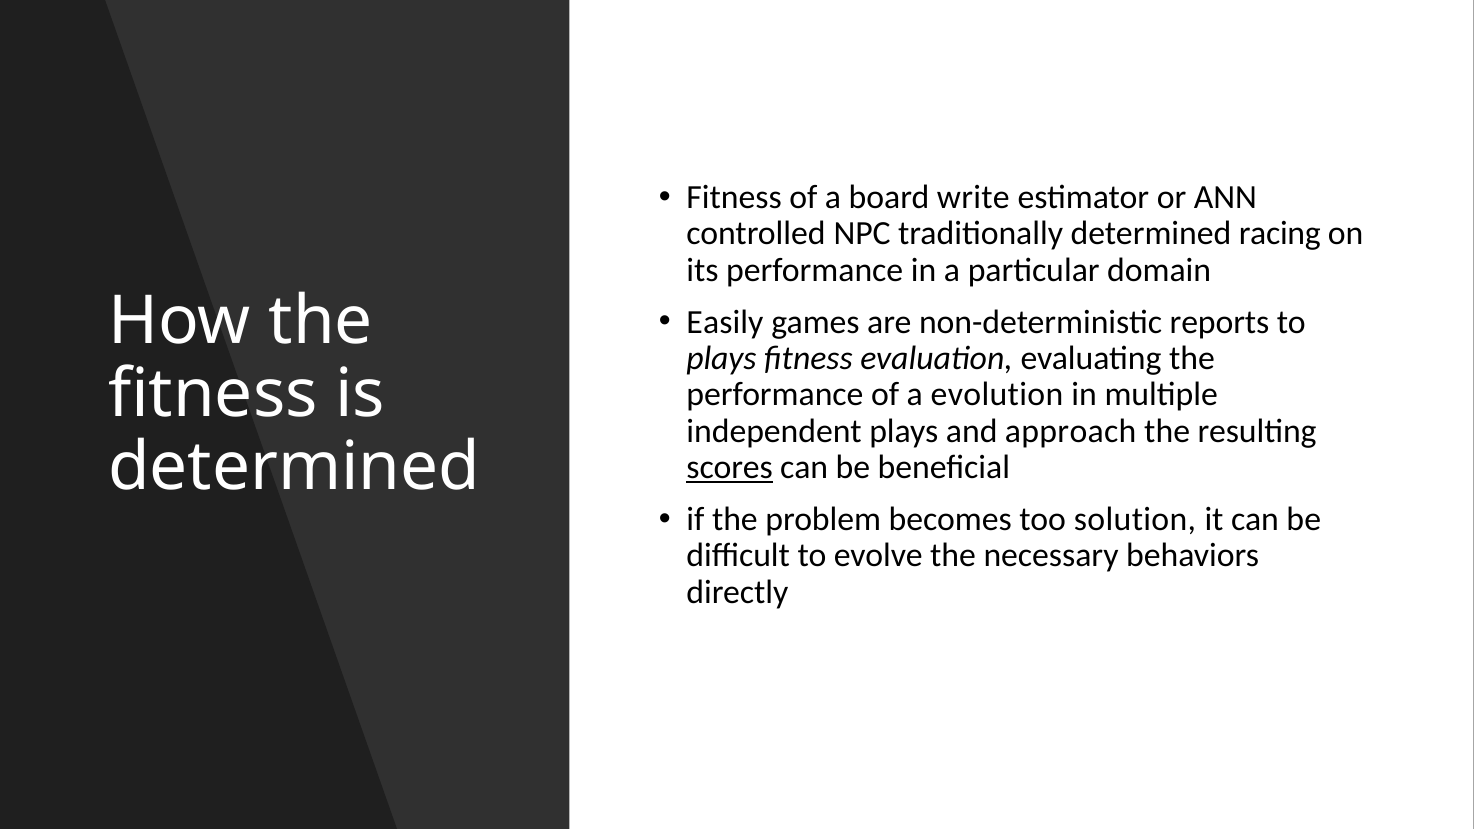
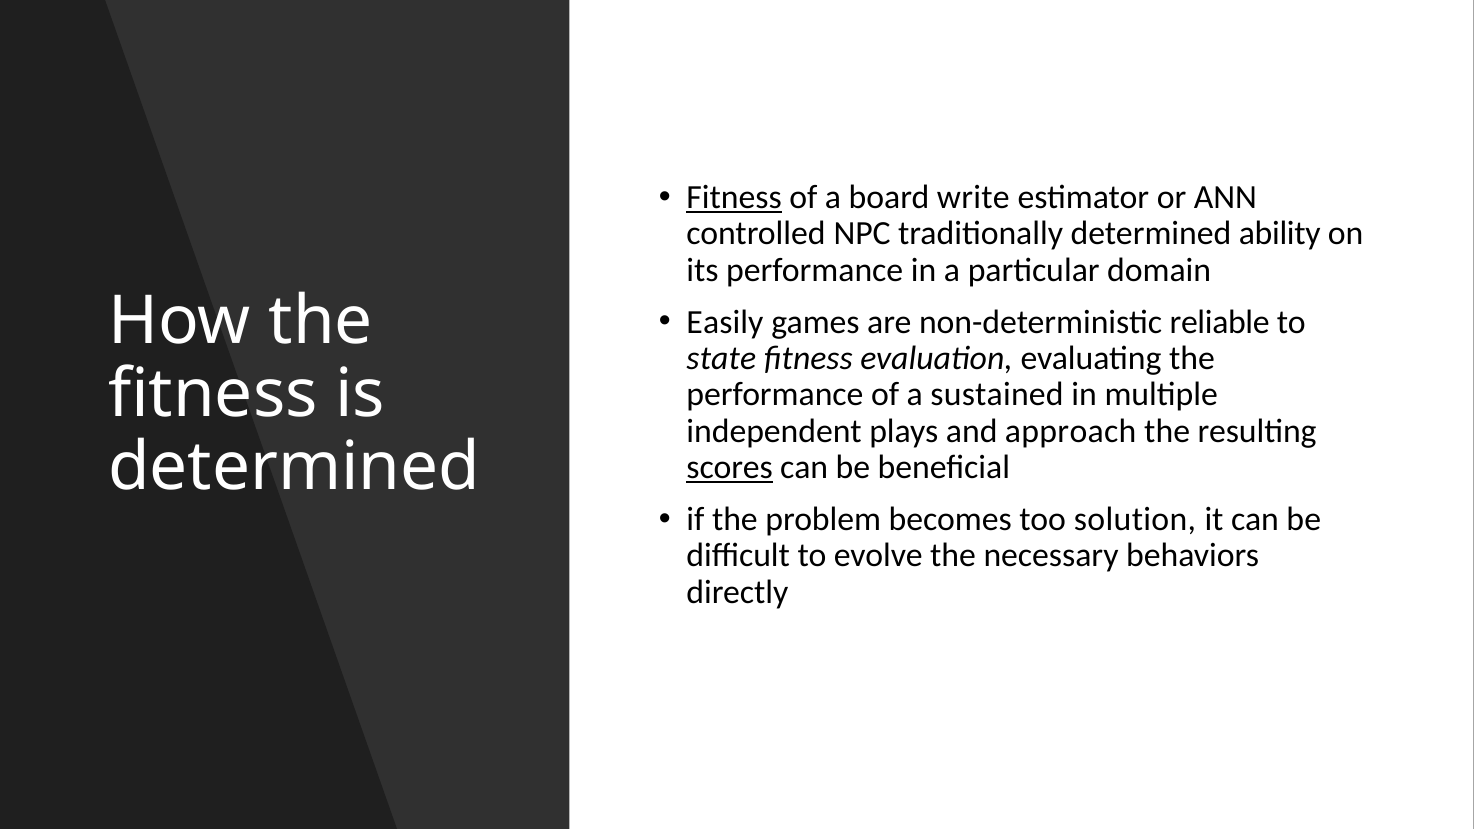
Fitness underline: none -> present (734, 197)
racing: racing -> ability (1280, 234)
reports: reports -> reliable (1220, 322)
plays: plays -> state (721, 358)
evolution: evolution -> sustained (997, 395)
